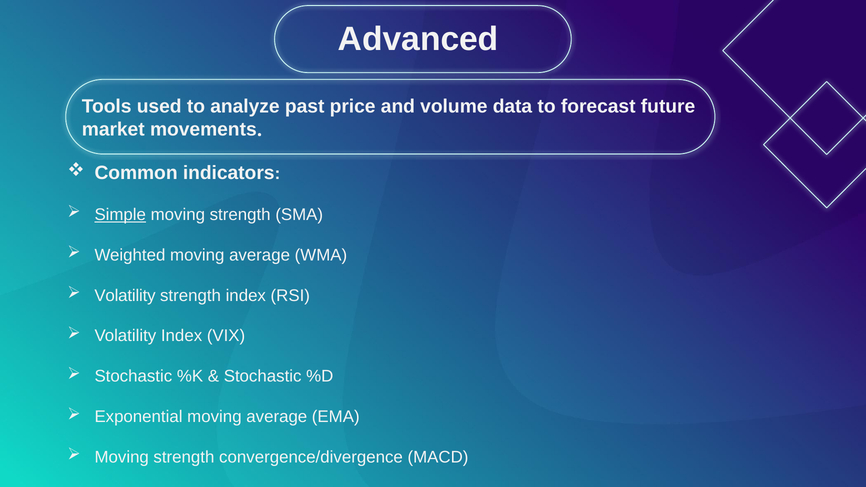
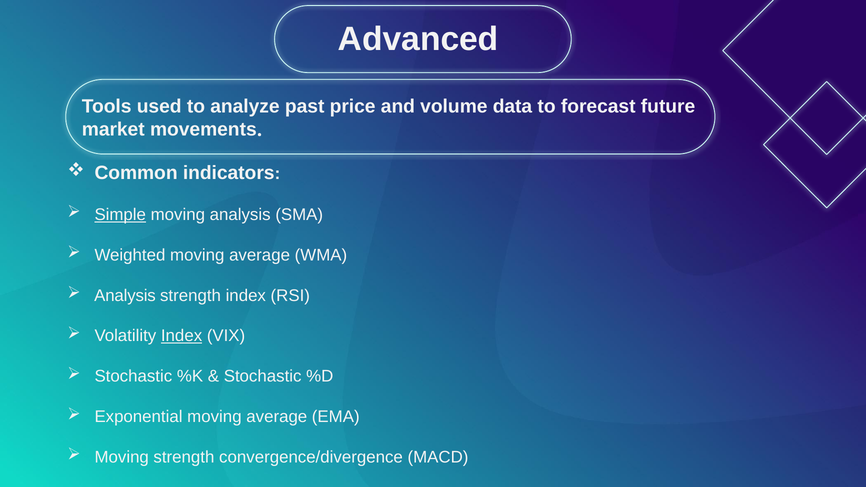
strength: strength -> analysis (240, 215)
Volatility: Volatility -> Analysis (125, 296)
Index underline: none -> present (182, 336)
